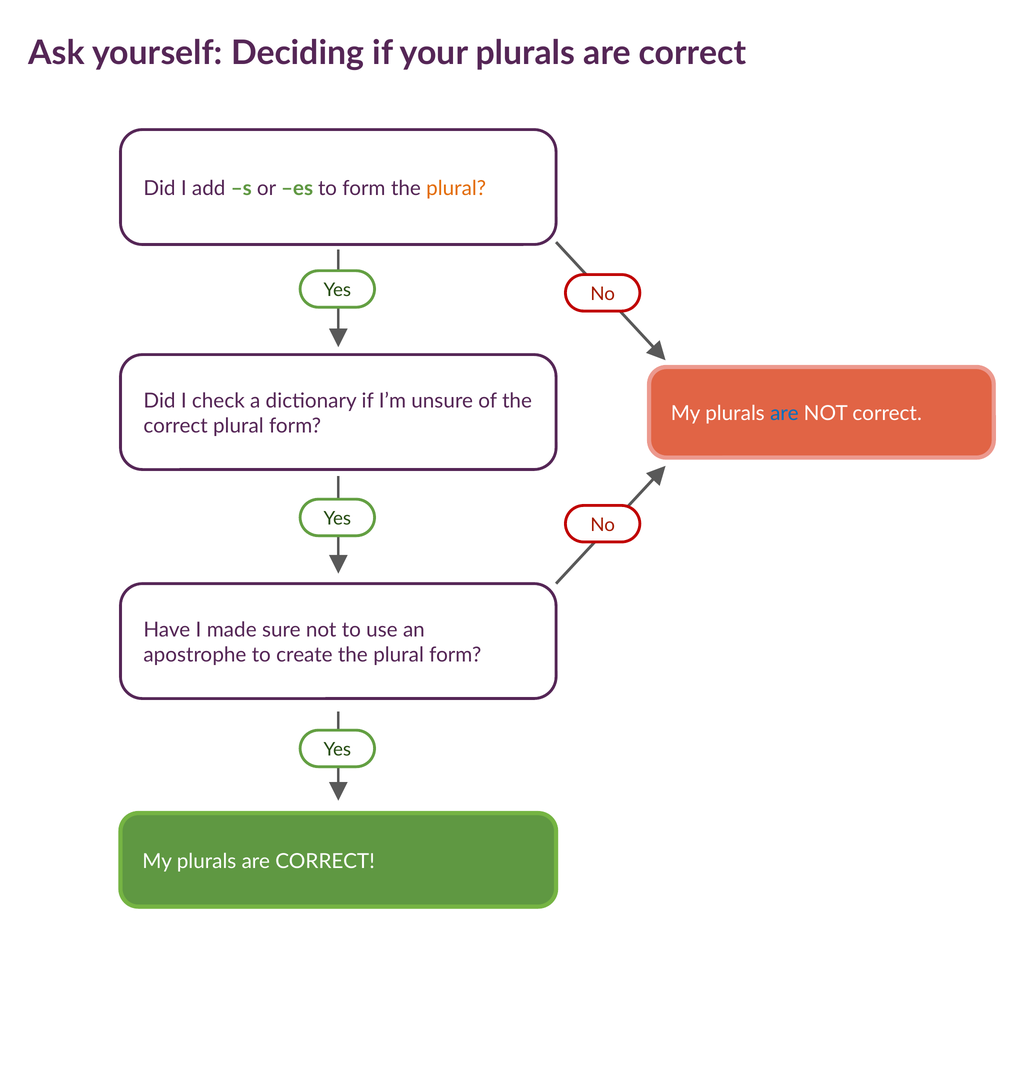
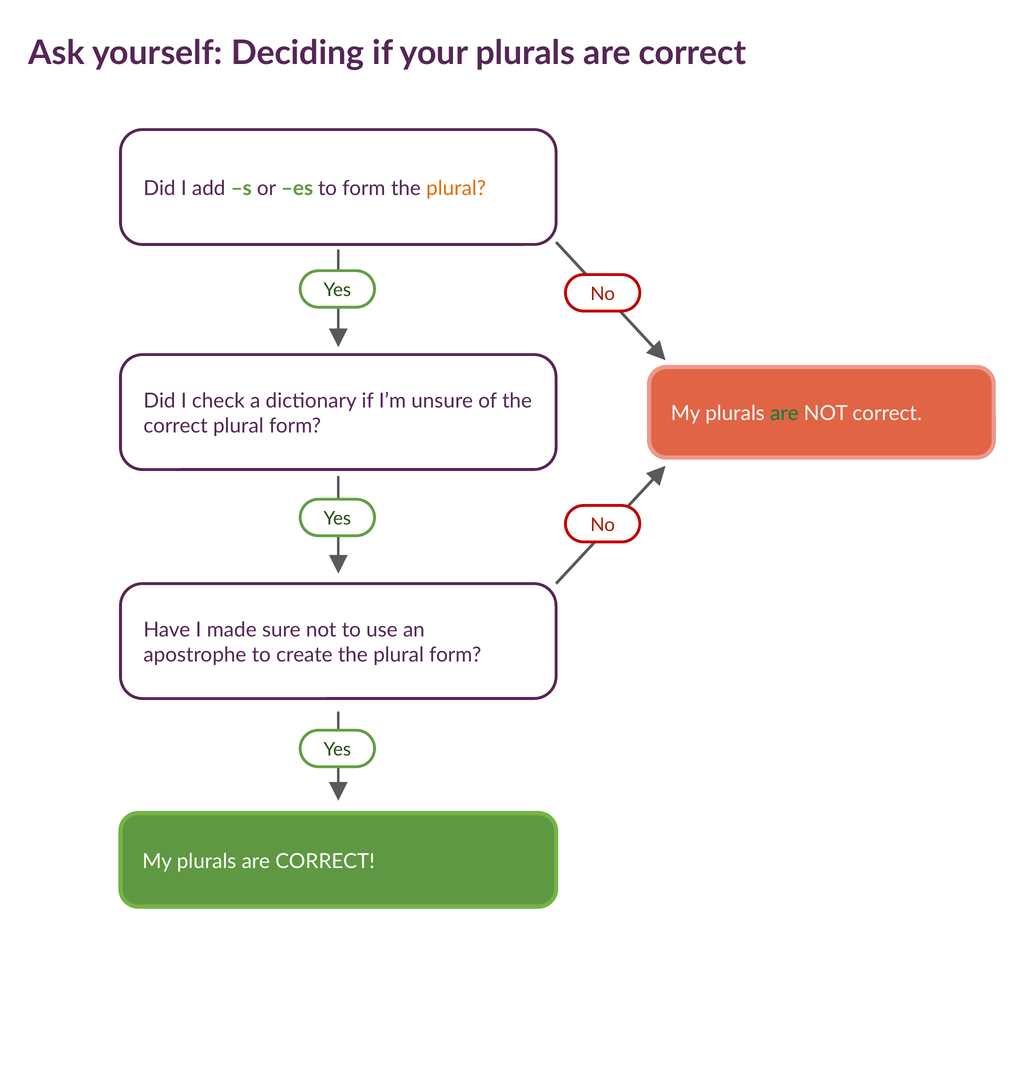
are colour: blue -> green (784, 414)
